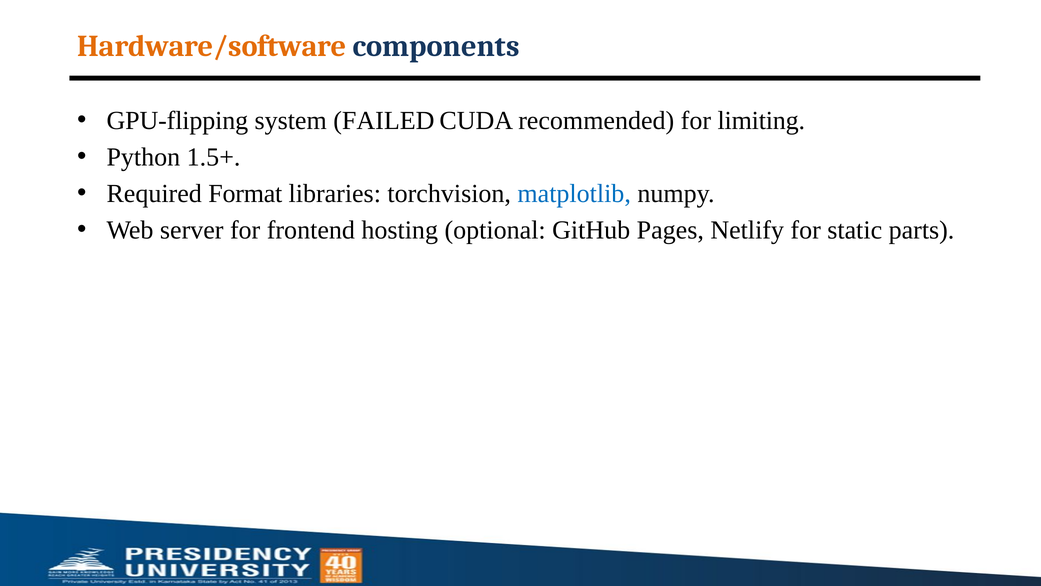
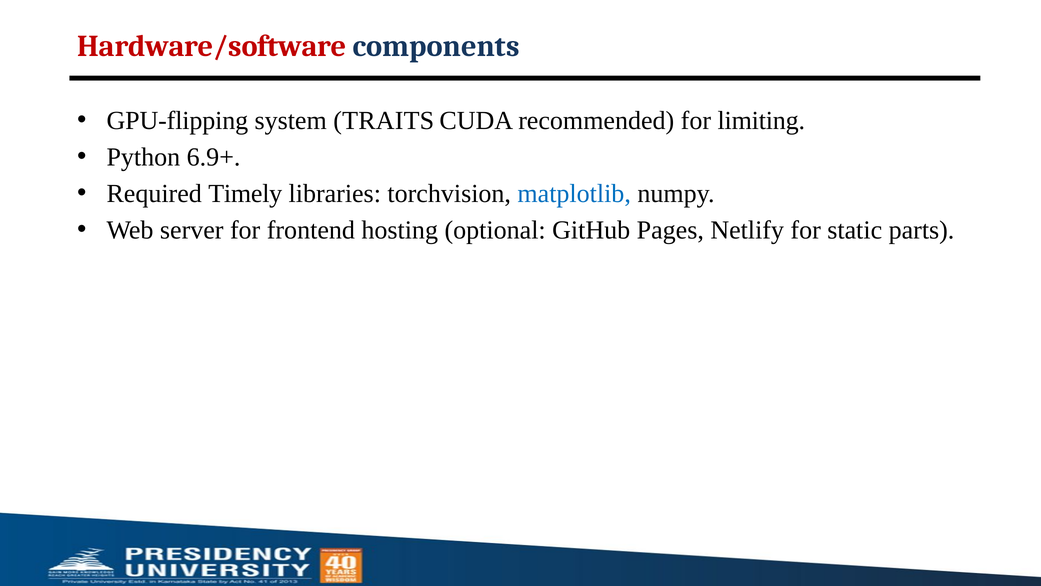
Hardware/software colour: orange -> red (212, 46)
FAILED: FAILED -> TRAITS (384, 121)
1.5+: 1.5+ -> 6.9+ (214, 157)
Format: Format -> Timely (245, 194)
